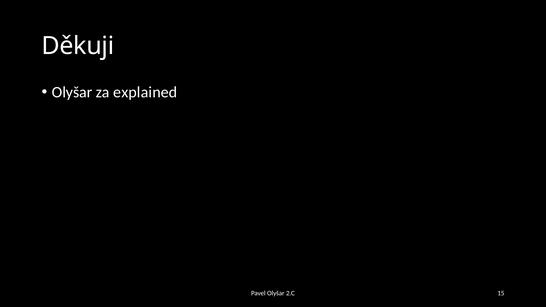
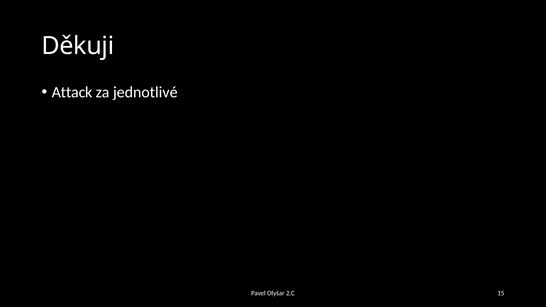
Olyšar: Olyšar -> Attack (72, 92)
explained: explained -> jednotlivé (145, 92)
